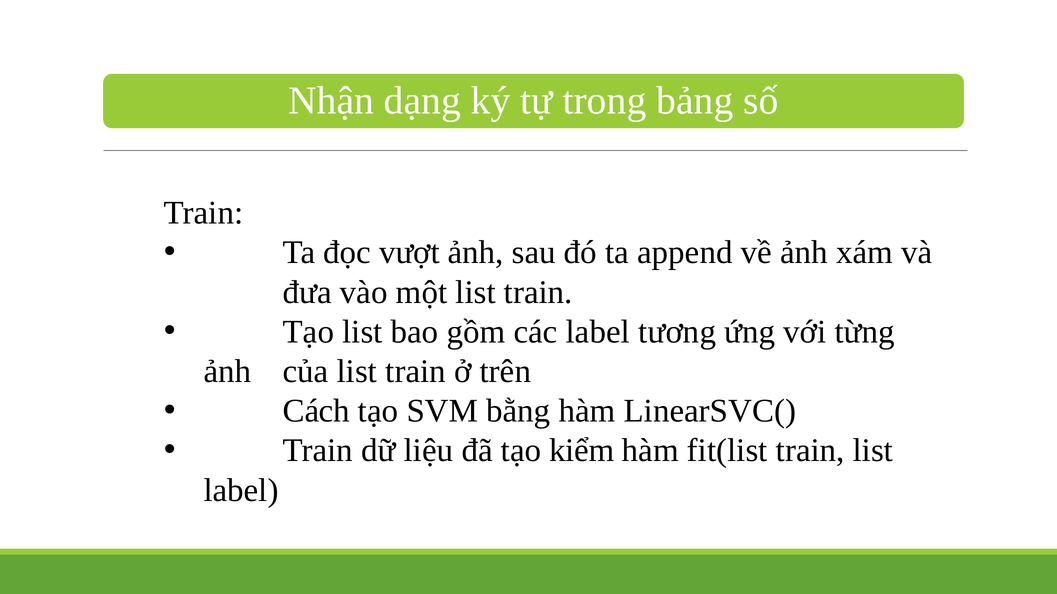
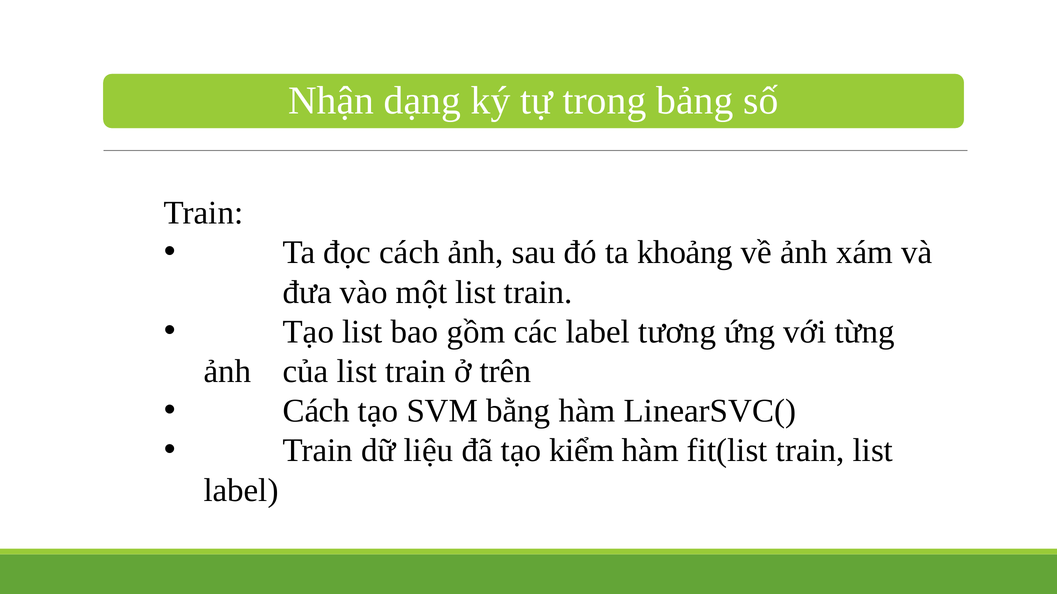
đọc vượt: vượt -> cách (409, 253)
append: append -> khoảng (685, 253)
